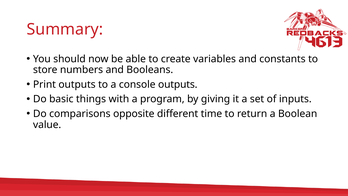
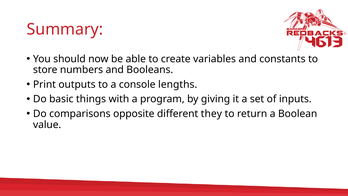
console outputs: outputs -> lengths (178, 84)
time: time -> they (211, 114)
